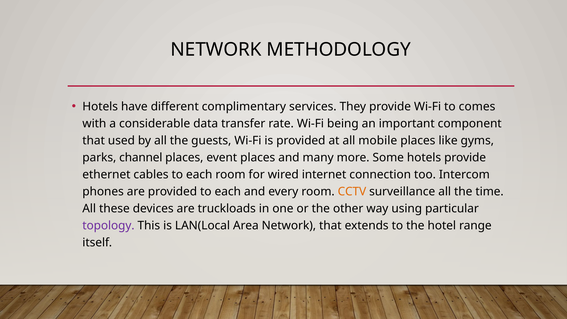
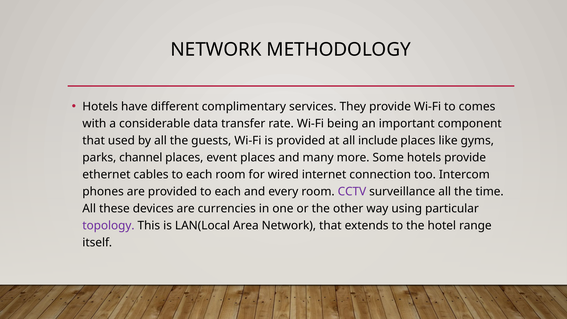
mobile: mobile -> include (378, 141)
CCTV colour: orange -> purple (352, 192)
truckloads: truckloads -> currencies (227, 209)
